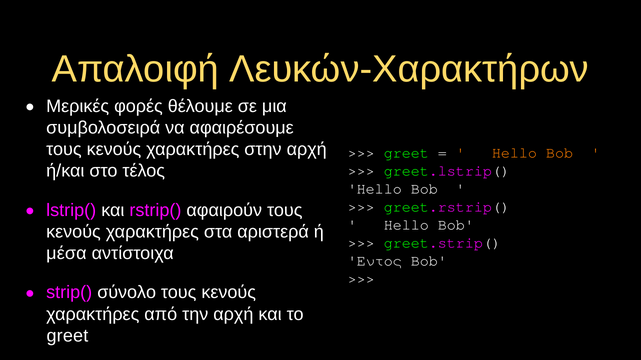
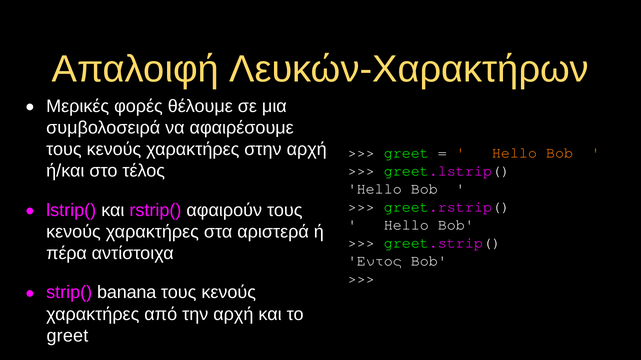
μέσα: μέσα -> πέρα (67, 254)
σύνολο: σύνολο -> banana (127, 293)
